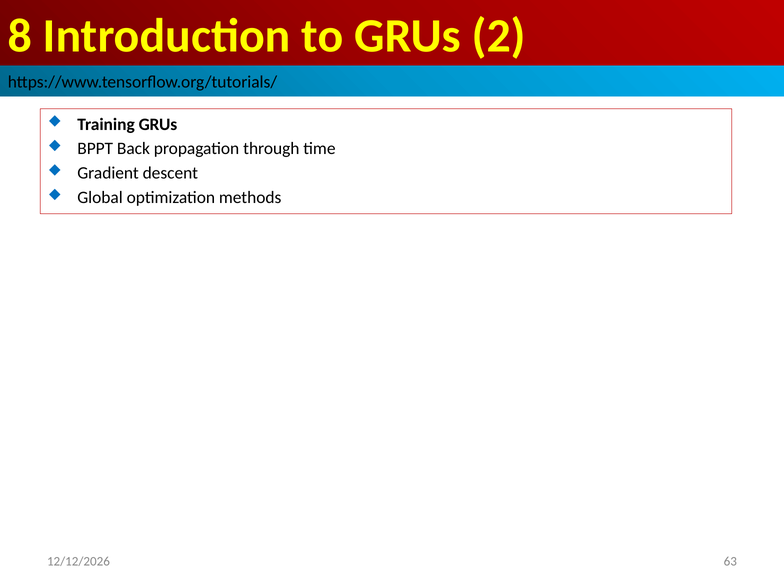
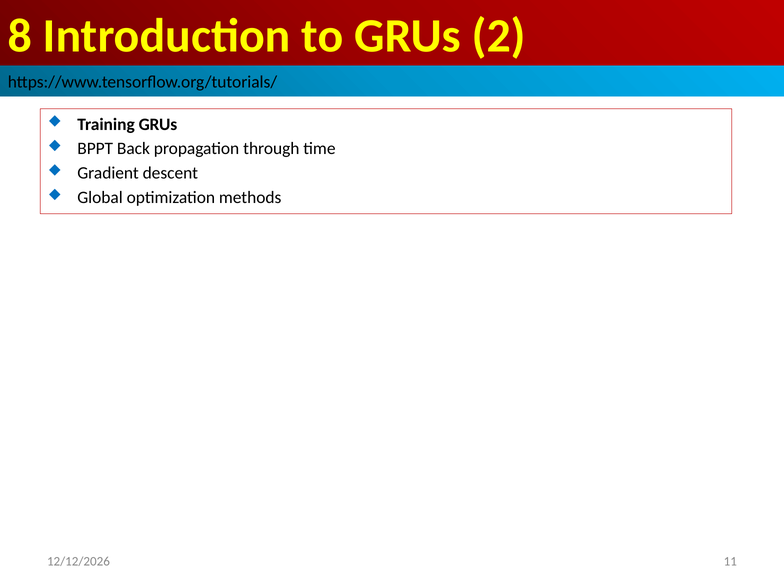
63: 63 -> 11 (730, 561)
